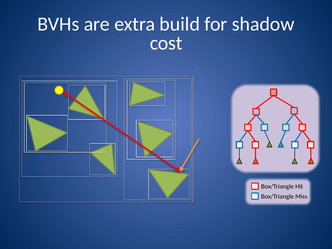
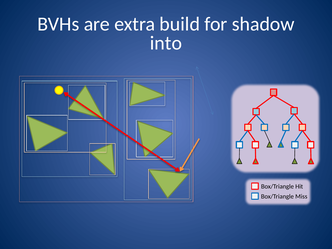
cost: cost -> into (166, 43)
